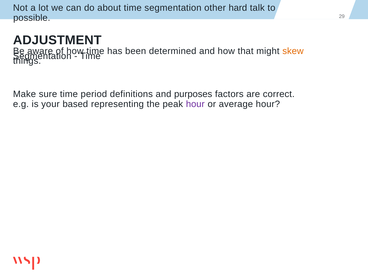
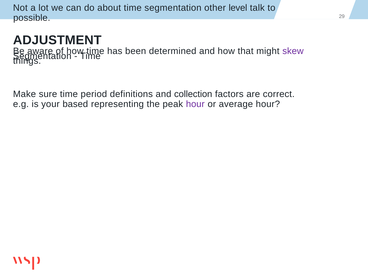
hard: hard -> level (238, 8)
skew colour: orange -> purple (293, 51)
purposes: purposes -> collection (193, 94)
